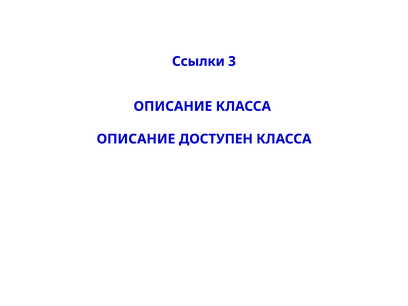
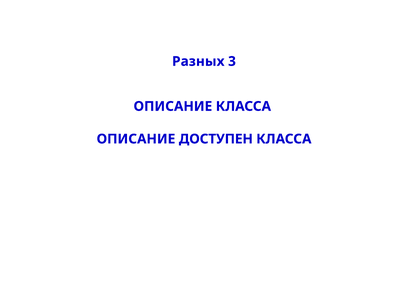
Ссылки: Ссылки -> Разных (198, 61)
